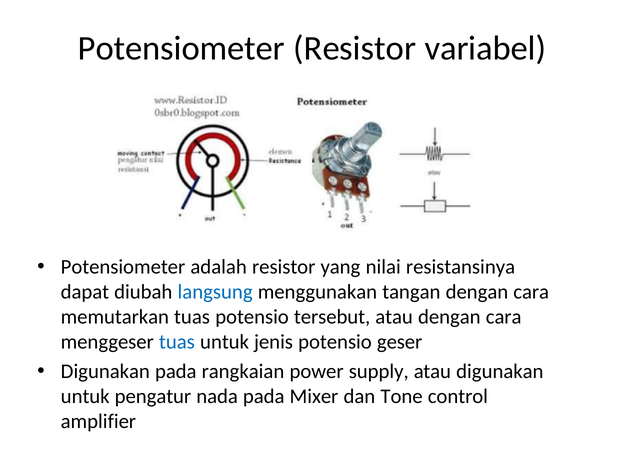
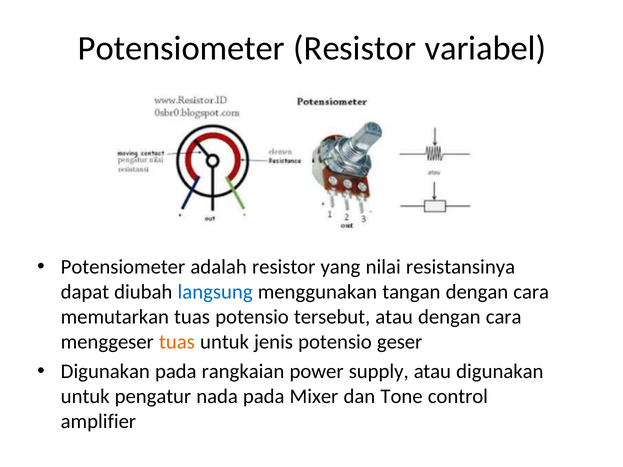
tuas colour: blue -> orange (177, 342)
